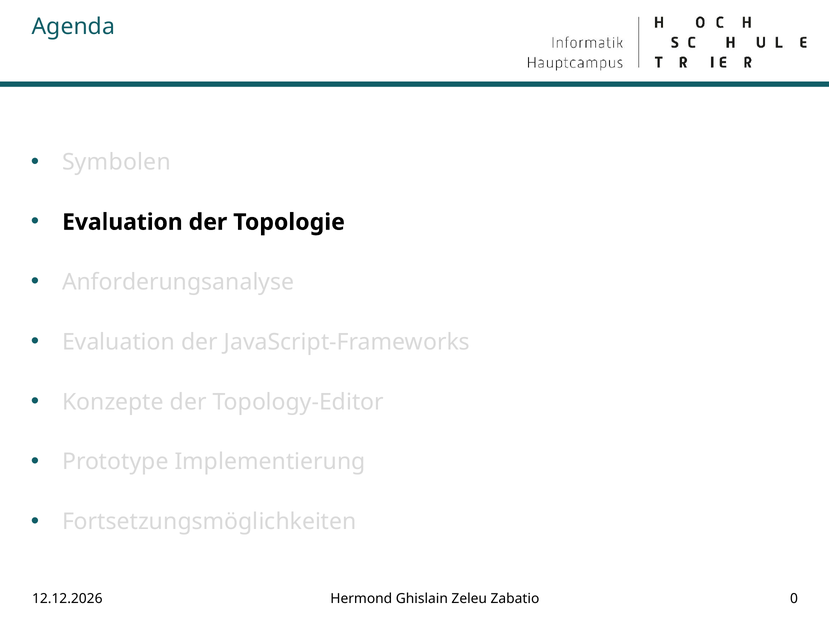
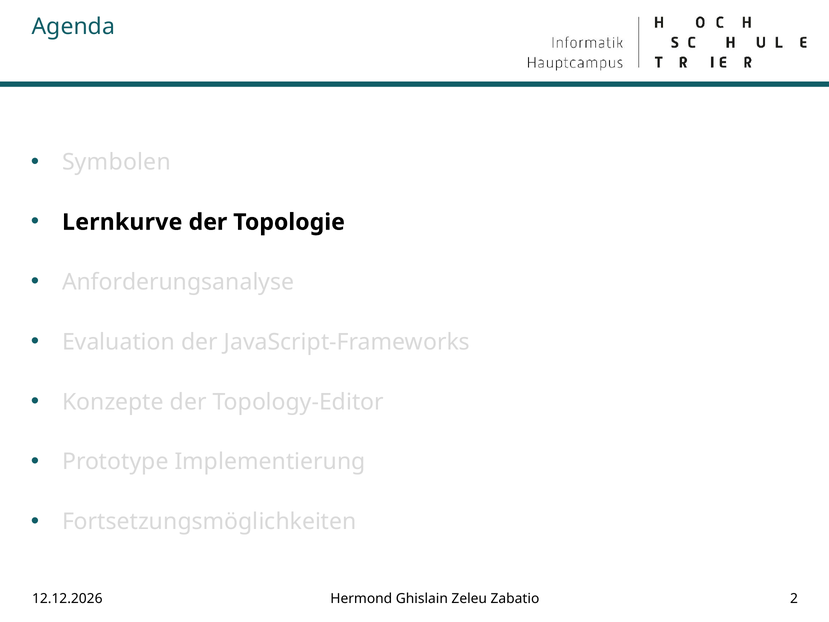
Evaluation: Evaluation -> Lernkurve (122, 222)
0: 0 -> 2 (794, 598)
